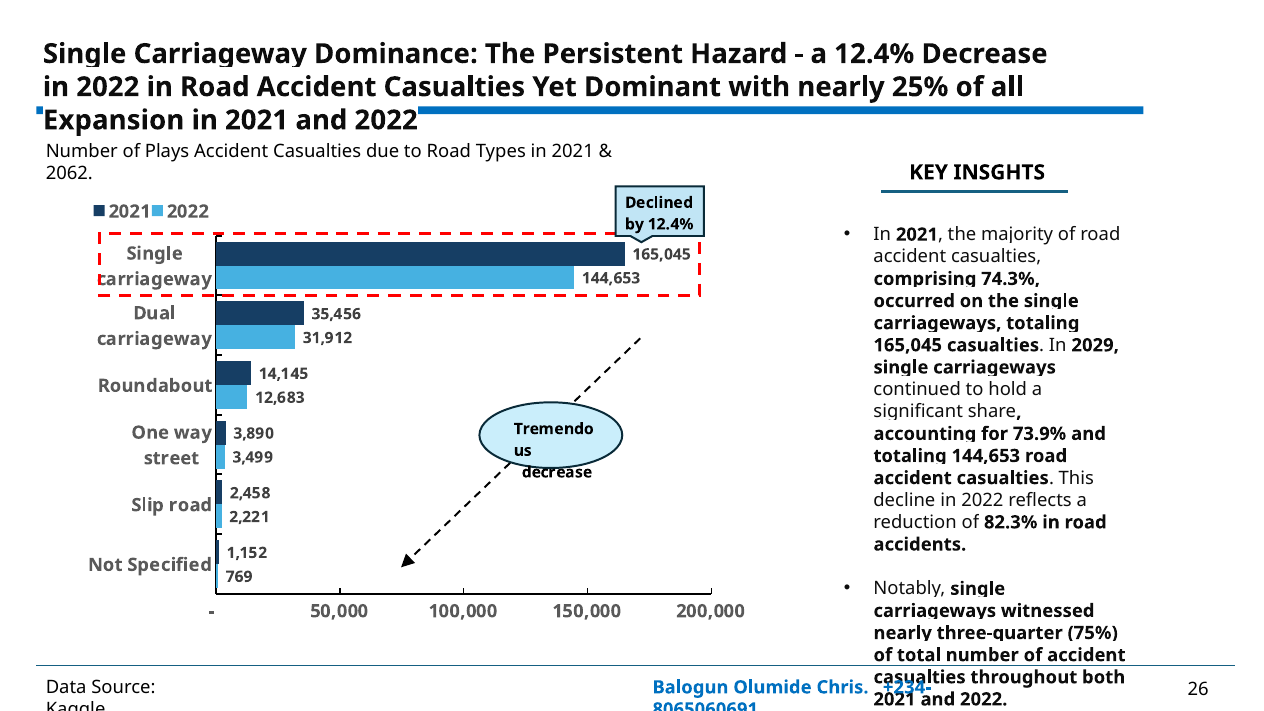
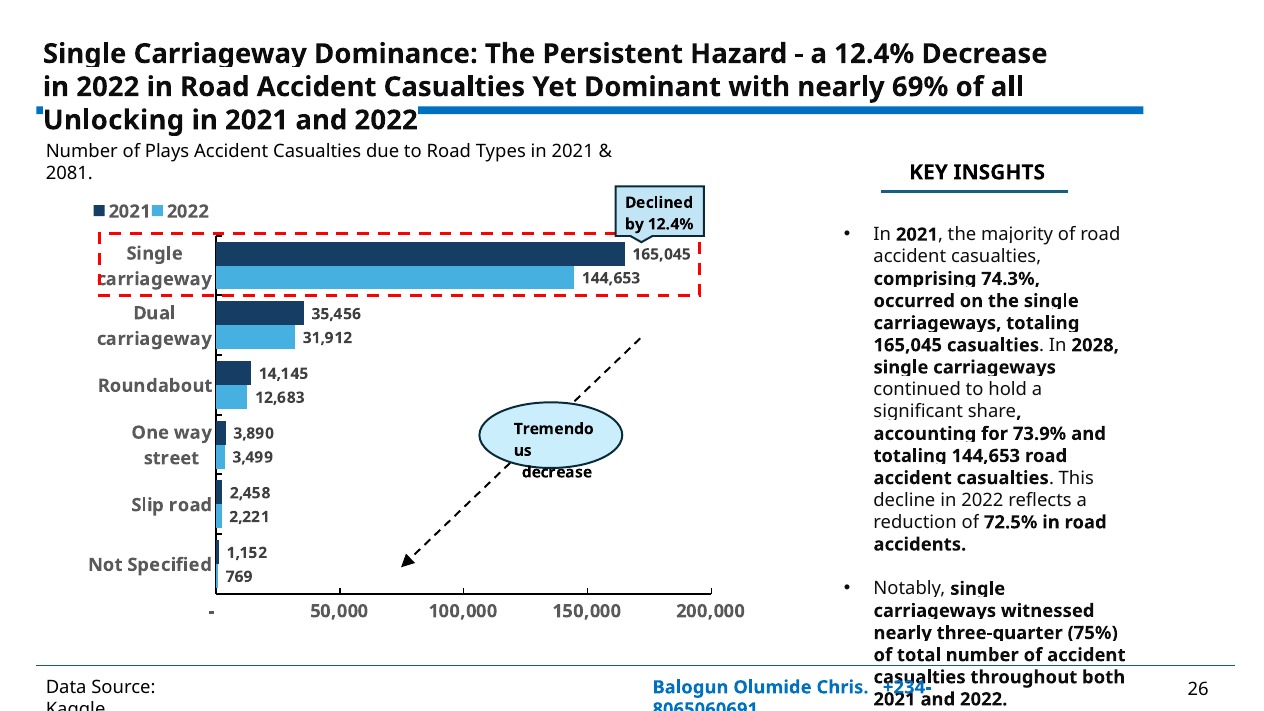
25%: 25% -> 69% (920, 87)
Expansion: Expansion -> Unlocking (114, 120)
2062: 2062 -> 2081 (69, 173)
2029: 2029 -> 2028 (1095, 345)
82.3%: 82.3% -> 72.5% (1011, 522)
